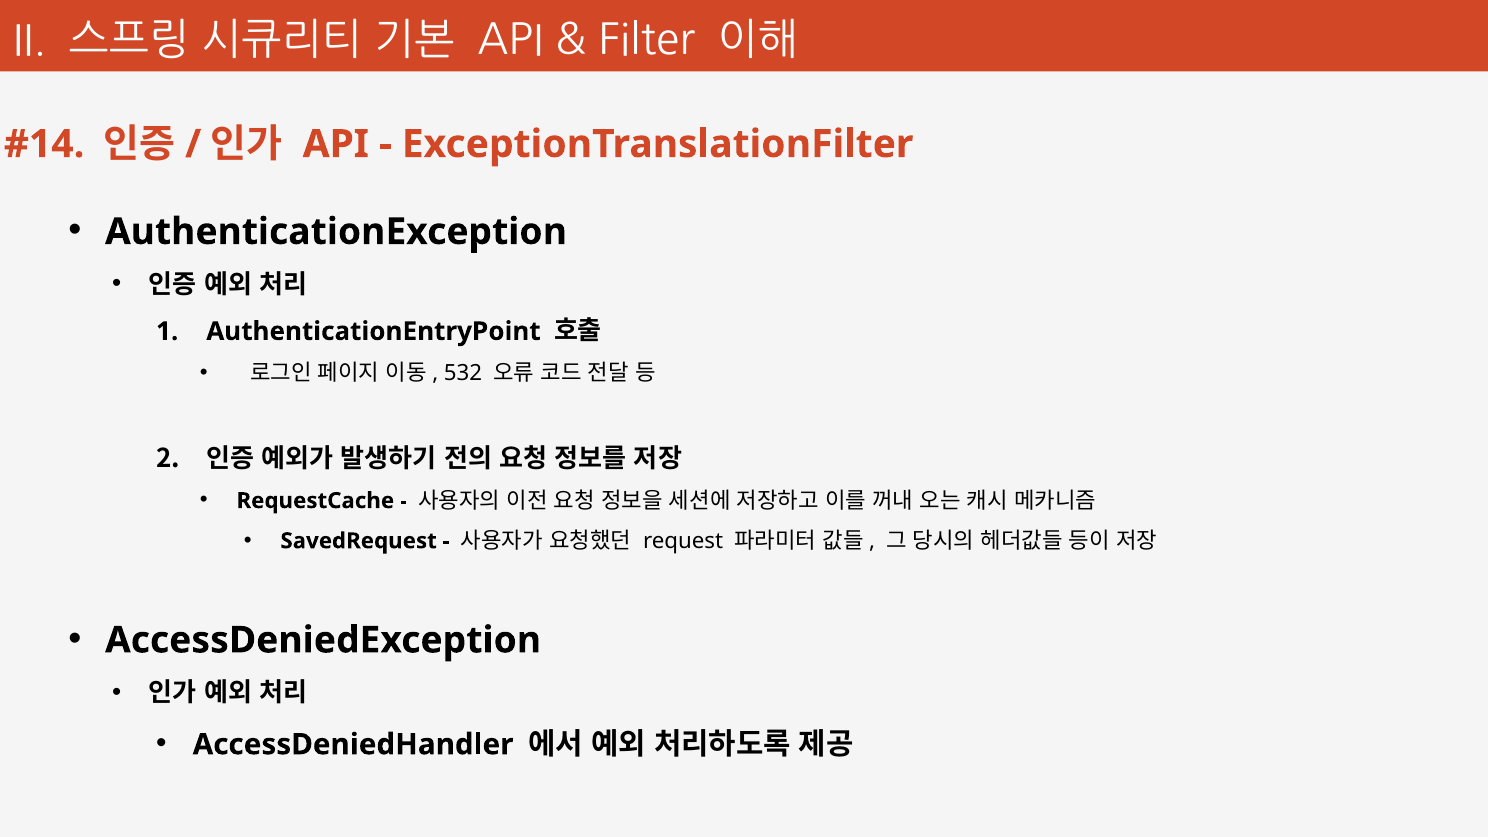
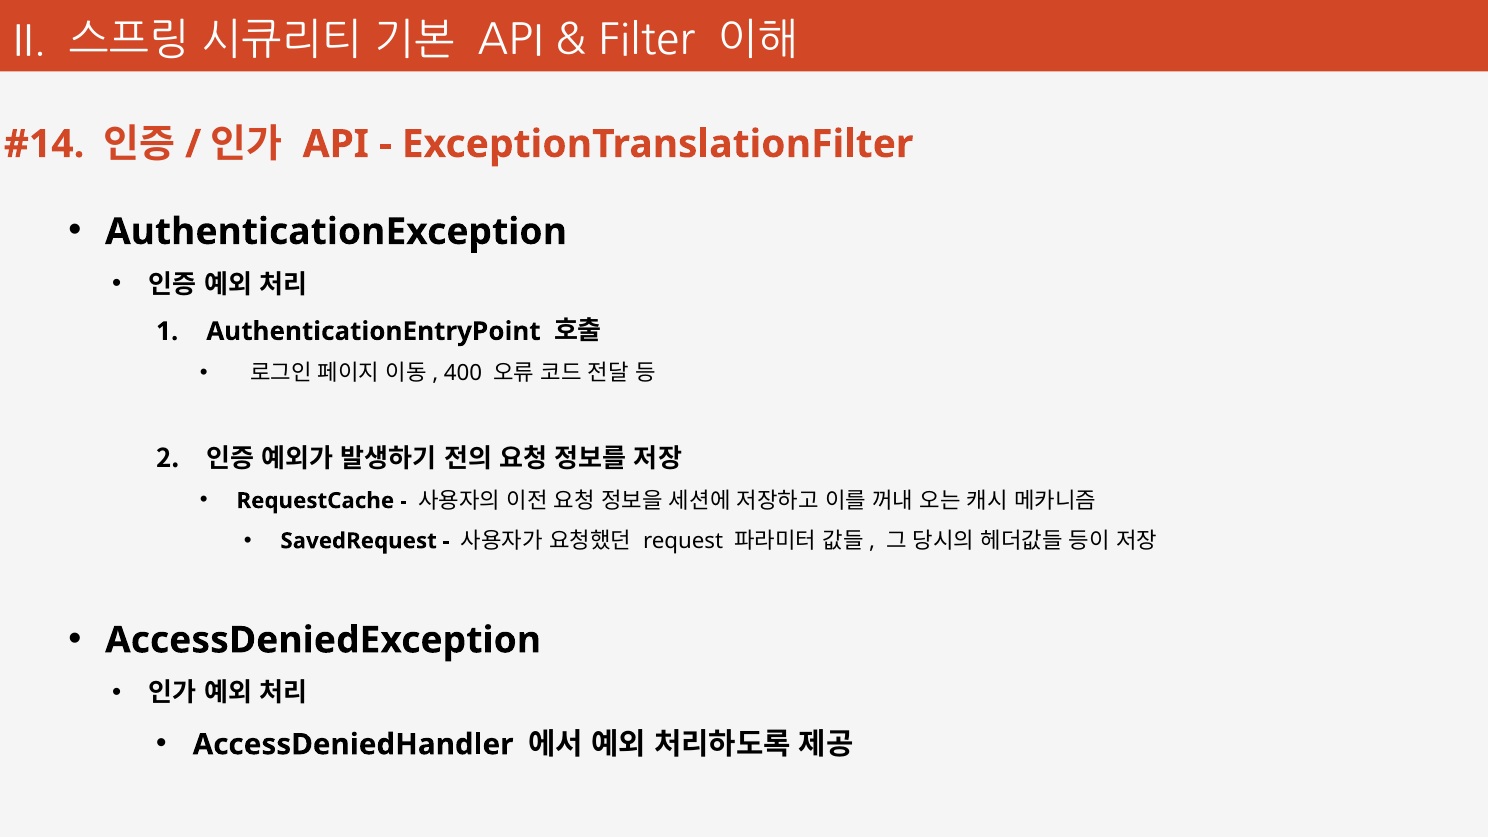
532: 532 -> 400 (463, 374)
